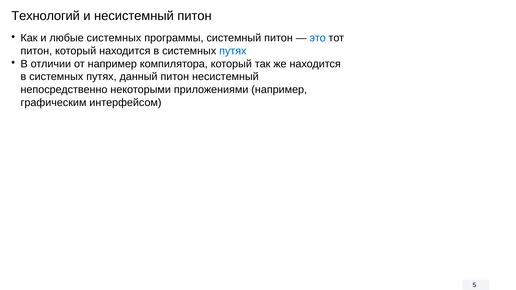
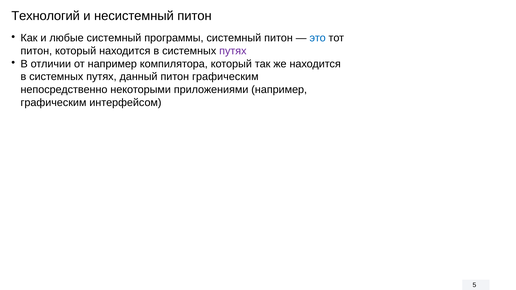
любые системных: системных -> системный (114, 38)
путях colour: blue -> purple (233, 51)
питон несистемный: несистемный -> графическим (225, 77)
